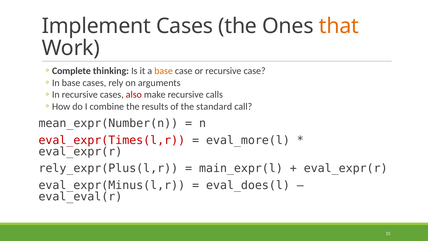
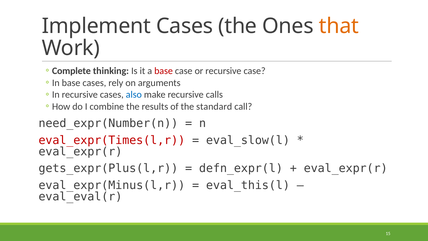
base colour: orange -> red (164, 71)
also colour: red -> blue (134, 95)
mean_expr(Number(n: mean_expr(Number(n -> need_expr(Number(n (108, 123)
eval_more(l: eval_more(l -> eval_slow(l (248, 140)
rely_expr(Plus(l,r: rely_expr(Plus(l,r -> gets_expr(Plus(l,r (108, 168)
main_expr(l: main_expr(l -> defn_expr(l (241, 168)
eval_does(l: eval_does(l -> eval_this(l (248, 185)
